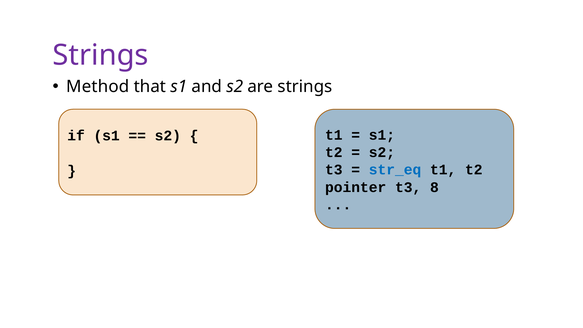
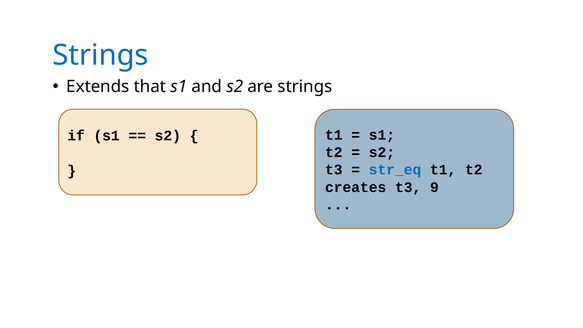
Strings colour: purple -> blue (101, 55)
Method: Method -> Extends (98, 87)
pointer: pointer -> creates (356, 187)
8: 8 -> 9 (434, 187)
